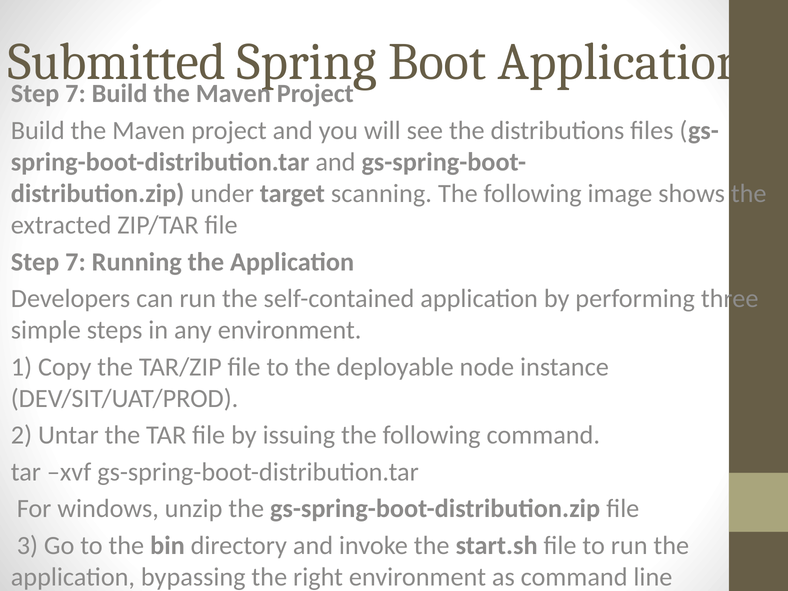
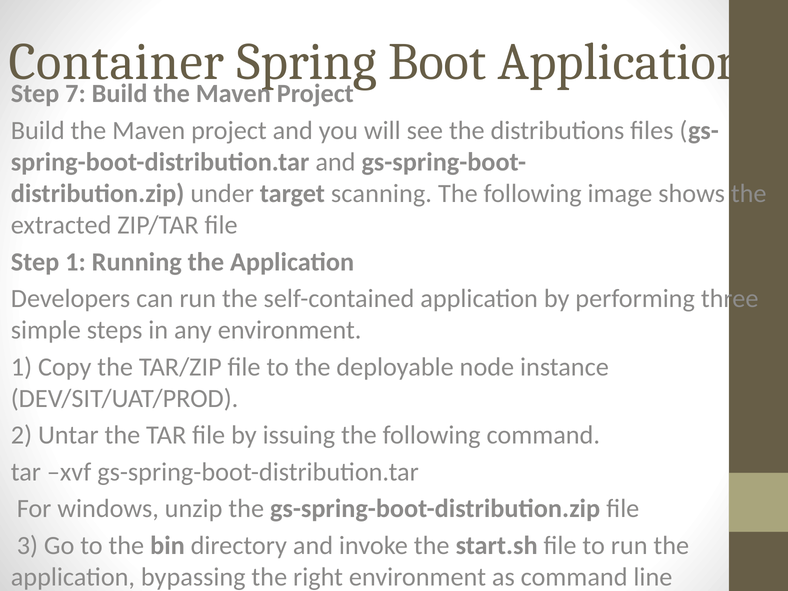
Submitted: Submitted -> Container (116, 62)
7: 7 -> 1 (75, 262)
